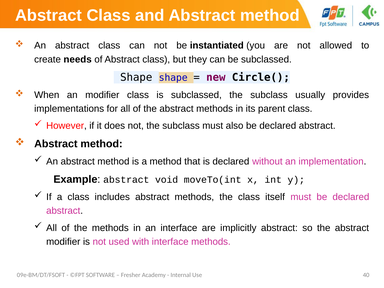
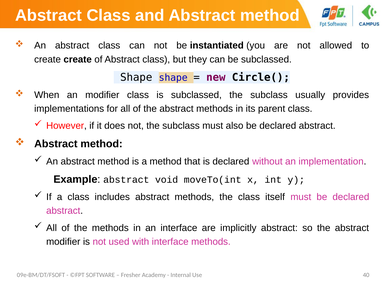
create needs: needs -> create (78, 59)
